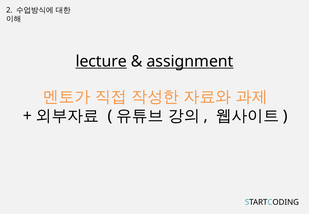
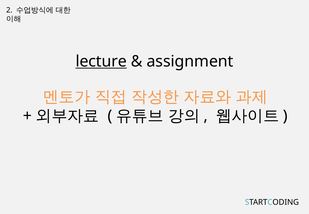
assignment underline: present -> none (190, 61)
